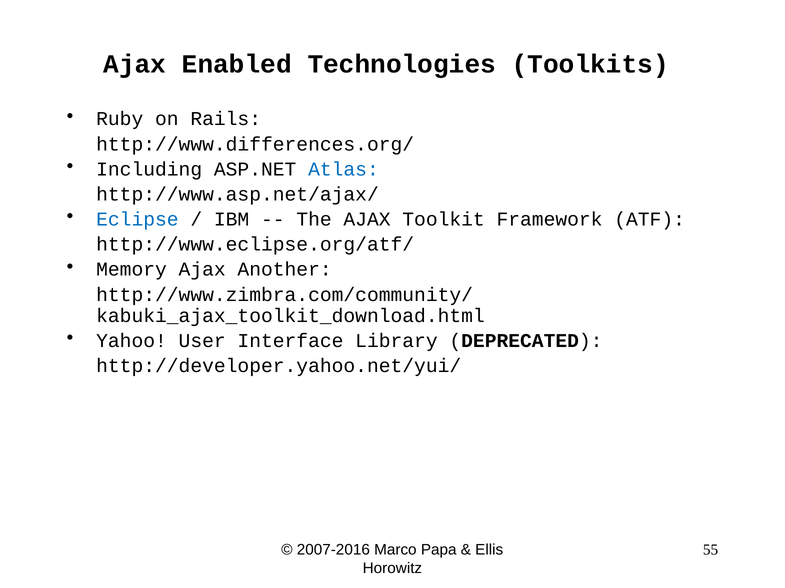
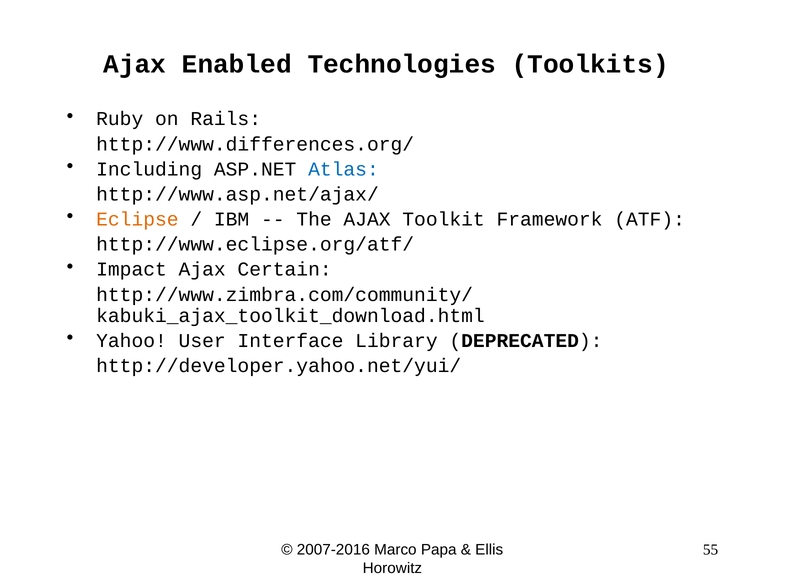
Eclipse colour: blue -> orange (137, 220)
Memory: Memory -> Impact (132, 270)
Another: Another -> Certain (285, 270)
